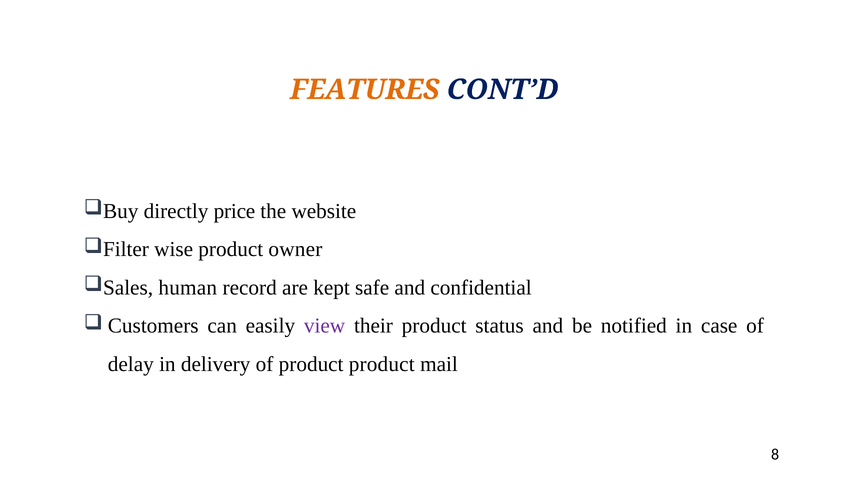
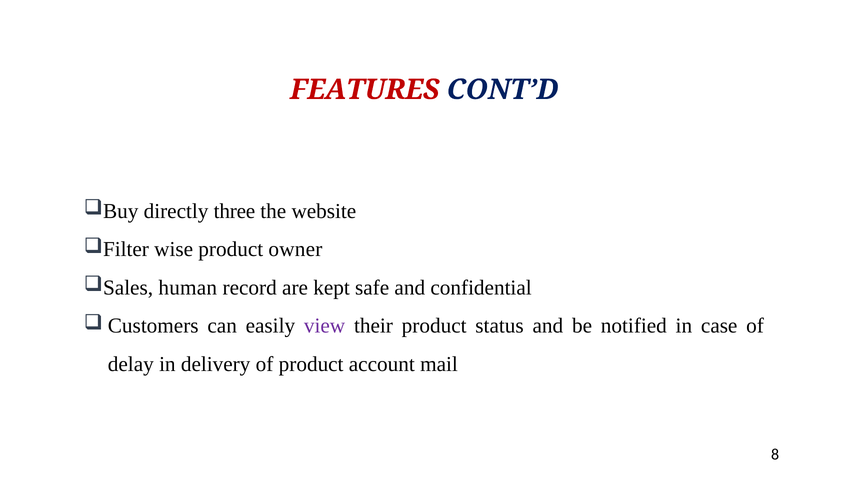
FEATURES colour: orange -> red (365, 90)
price: price -> three (234, 211)
product product: product -> account (382, 364)
